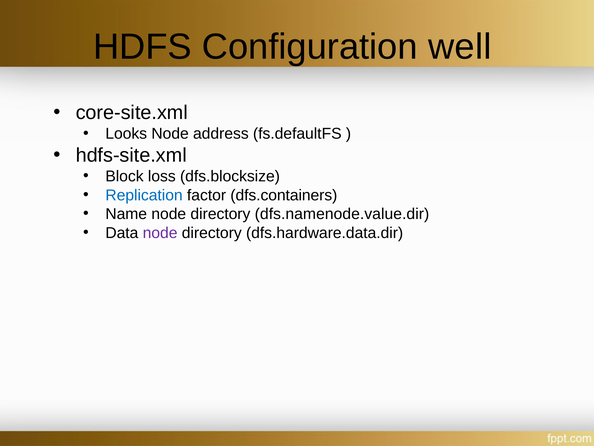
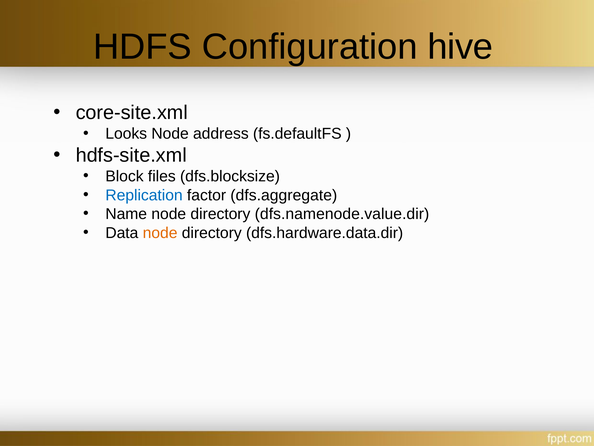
well: well -> hive (460, 47)
loss: loss -> files (162, 176)
dfs.containers: dfs.containers -> dfs.aggregate (284, 195)
node colour: purple -> orange (160, 233)
